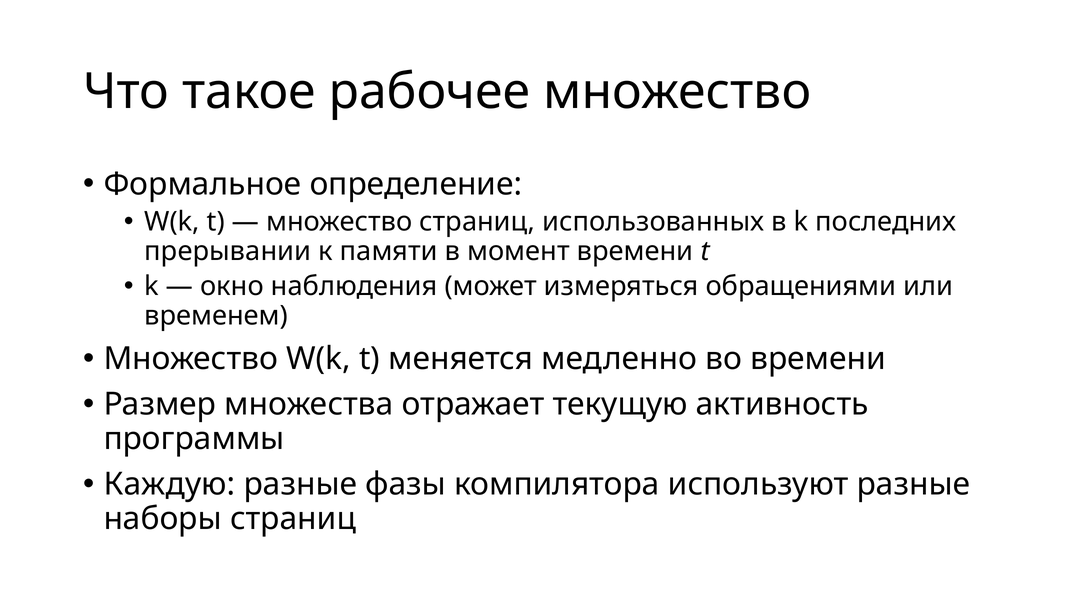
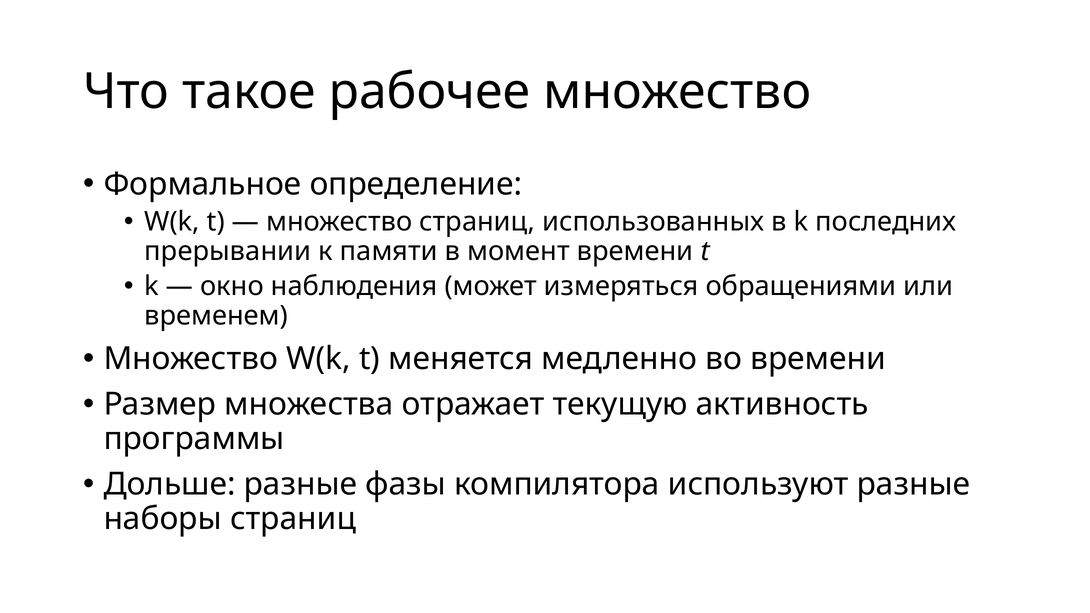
Каждую: Каждую -> Дольше (170, 484)
